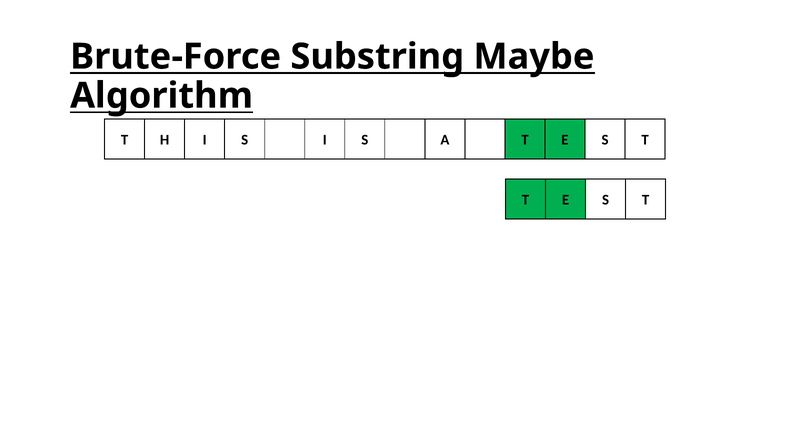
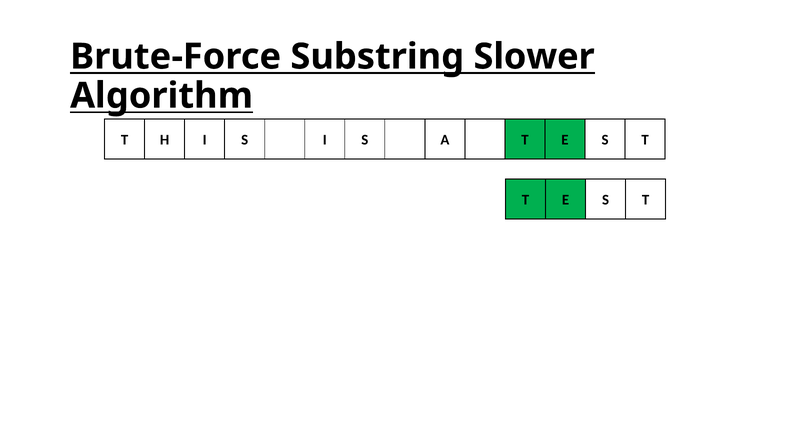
Maybe: Maybe -> Slower (534, 57)
